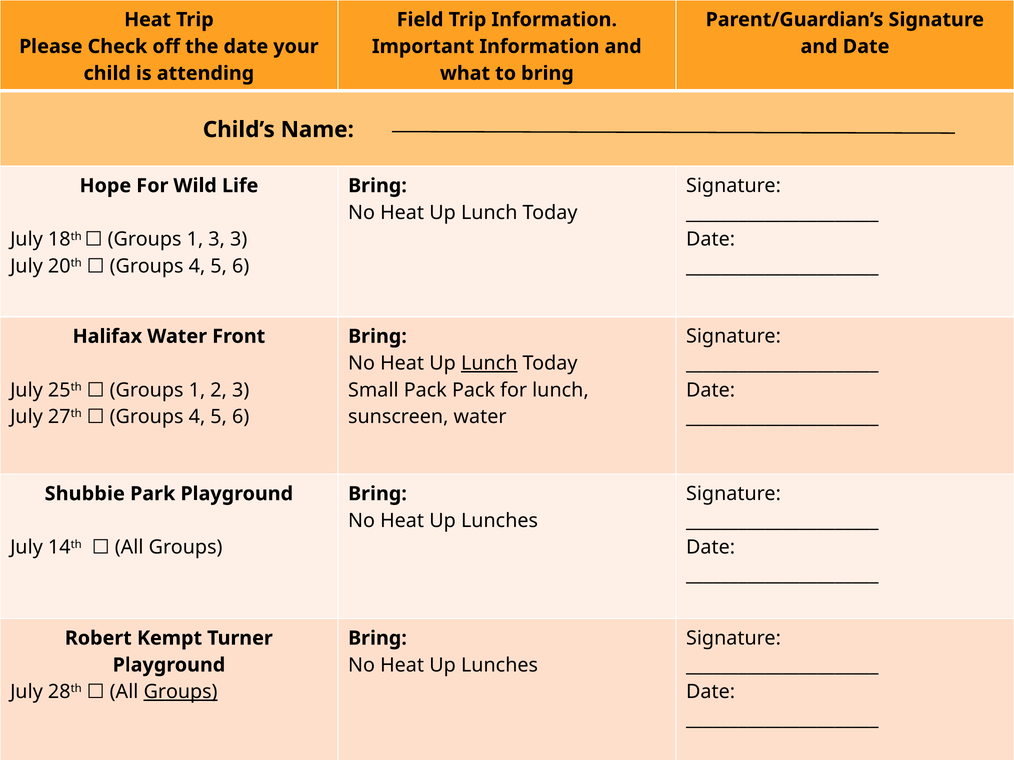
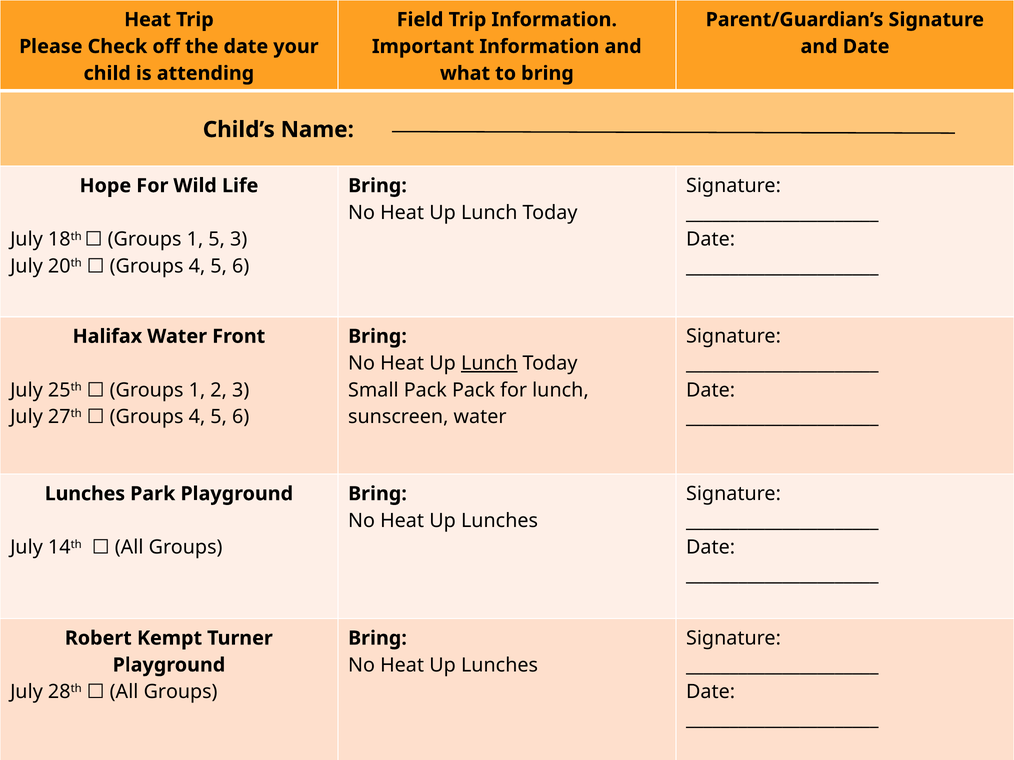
1 3: 3 -> 5 (217, 240)
Shubbie: Shubbie -> Lunches (85, 494)
Groups underline: present -> none (181, 692)
